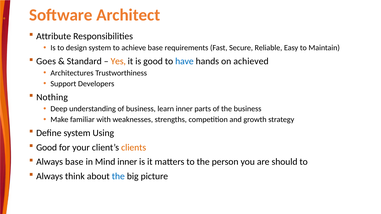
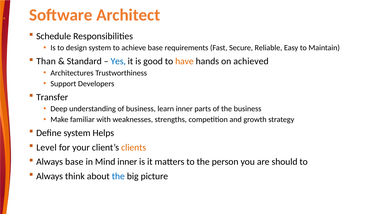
Attribute: Attribute -> Schedule (54, 36)
Goes: Goes -> Than (46, 61)
Yes colour: orange -> blue (118, 61)
have colour: blue -> orange (184, 61)
Nothing: Nothing -> Transfer (52, 97)
Using: Using -> Helps (103, 133)
Good: Good -> Level (46, 148)
